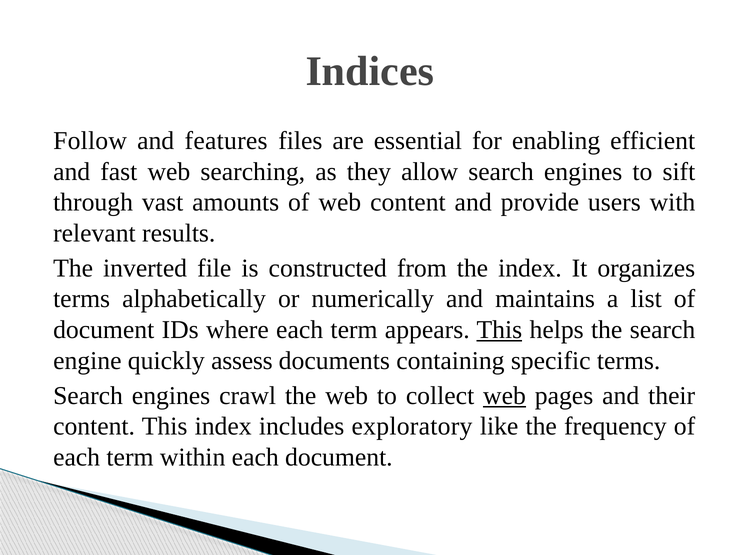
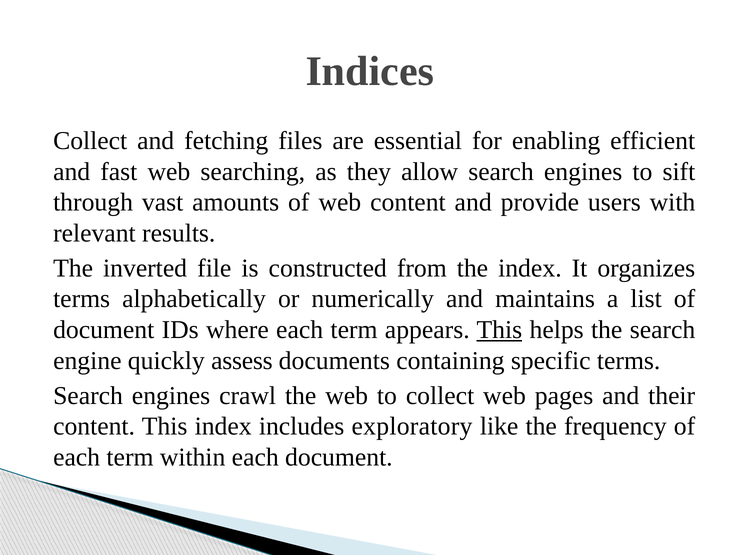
Follow: Follow -> Collect (90, 141)
features: features -> fetching (226, 141)
web underline: present -> none (504, 396)
